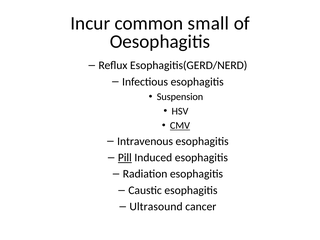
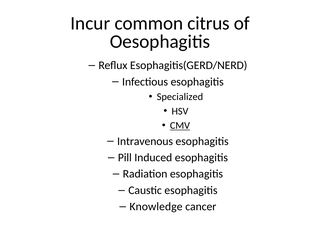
small: small -> citrus (209, 23)
Suspension: Suspension -> Specialized (180, 97)
Pill underline: present -> none (125, 158)
Ultrasound: Ultrasound -> Knowledge (156, 207)
